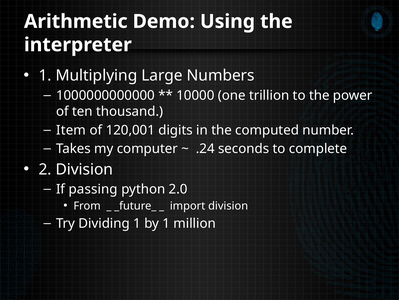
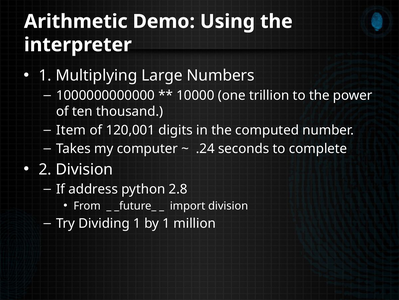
passing: passing -> address (93, 189)
2.0: 2.0 -> 2.8 (178, 189)
